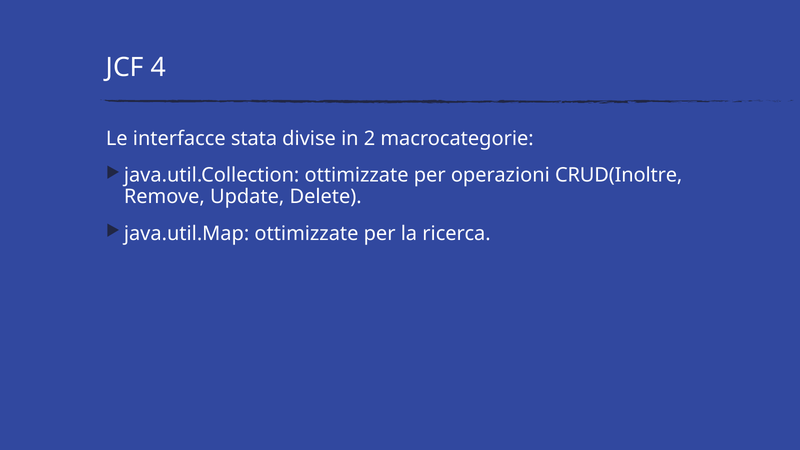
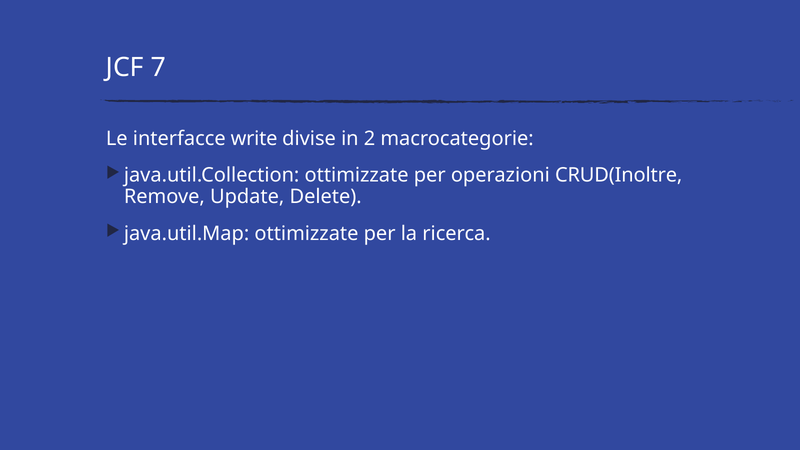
4: 4 -> 7 (158, 67)
stata: stata -> write (254, 139)
